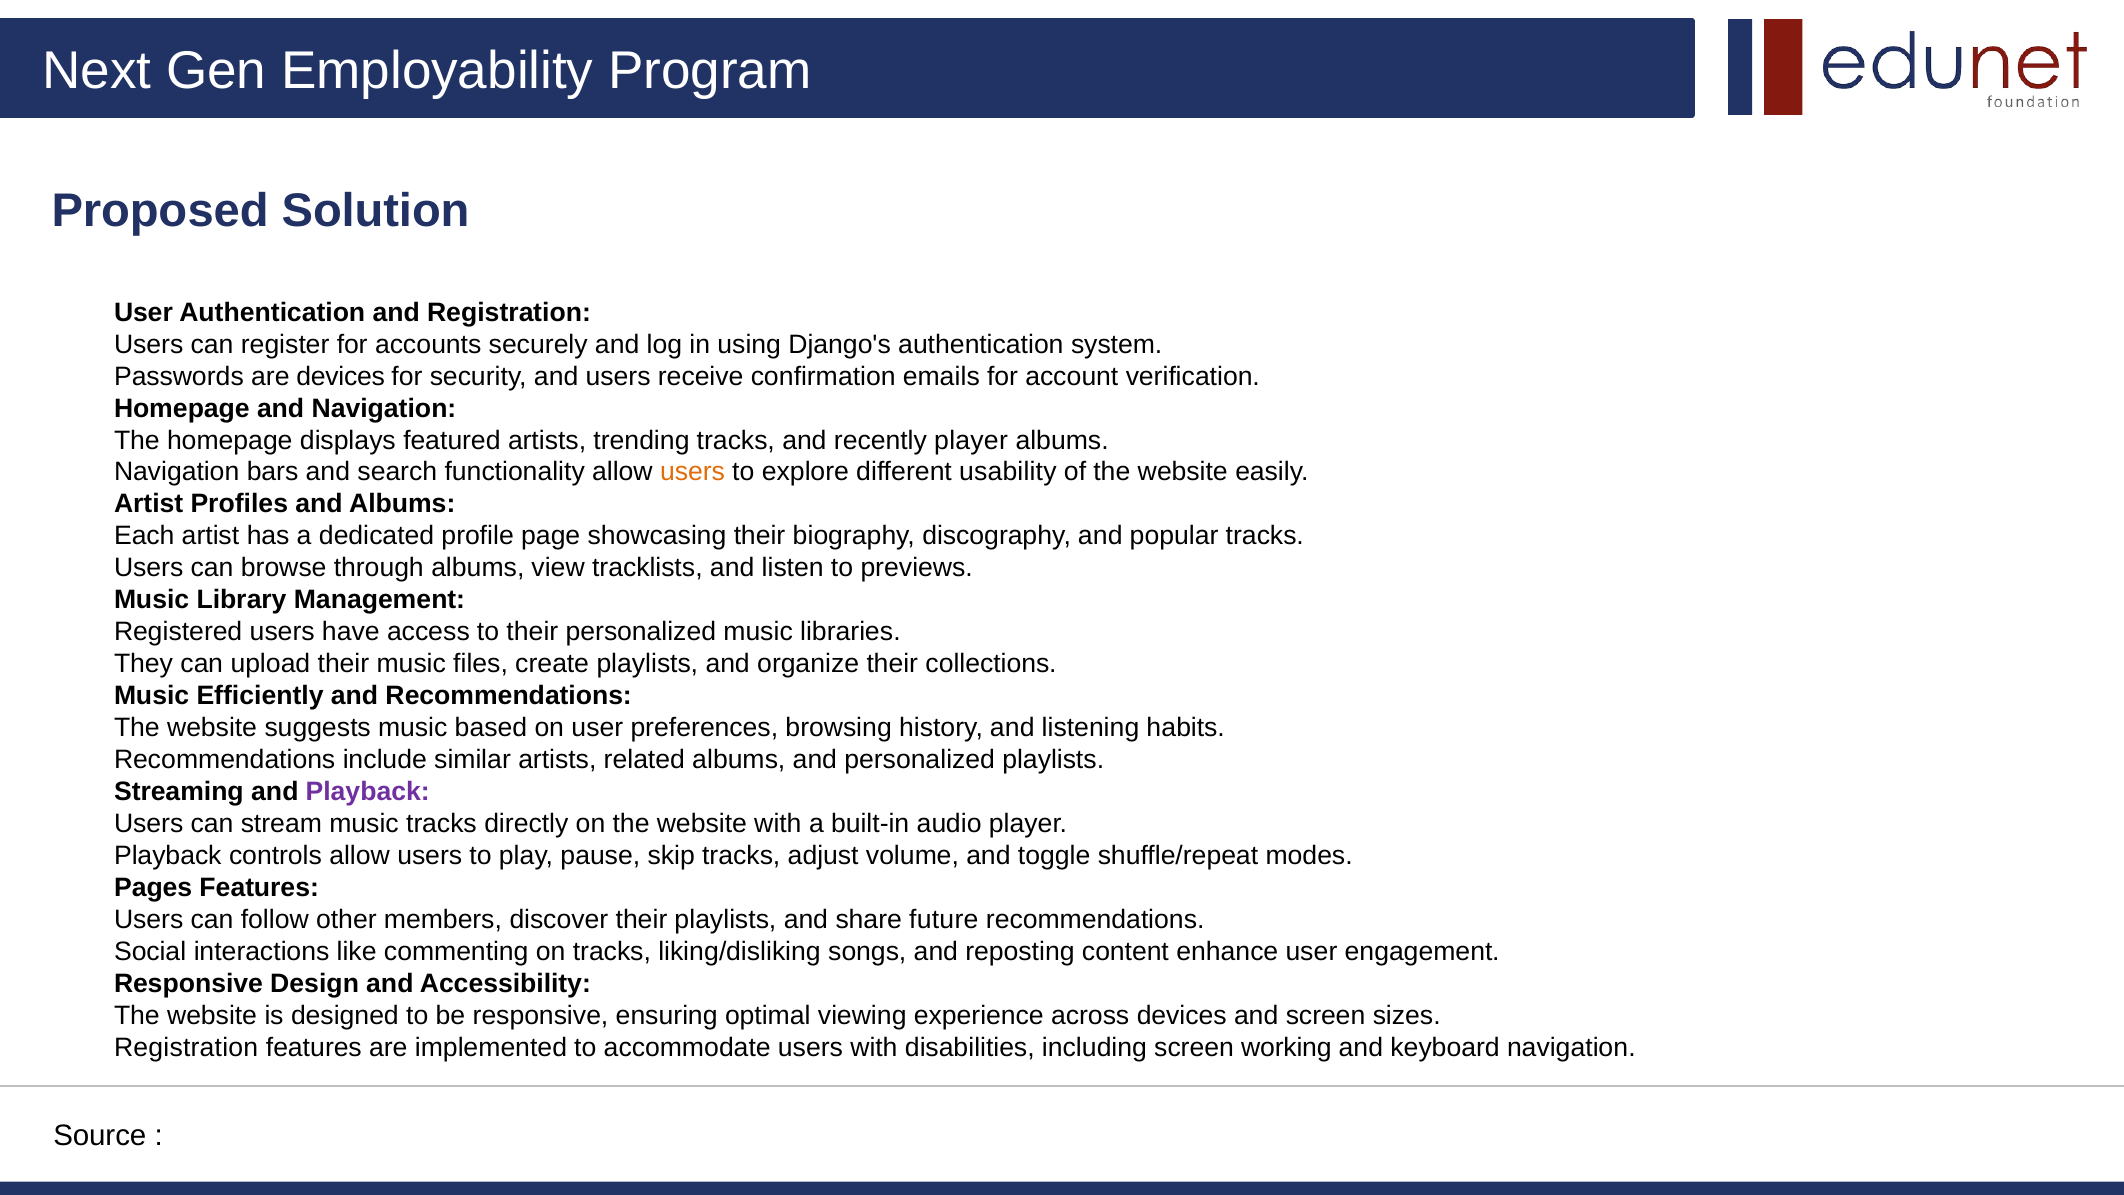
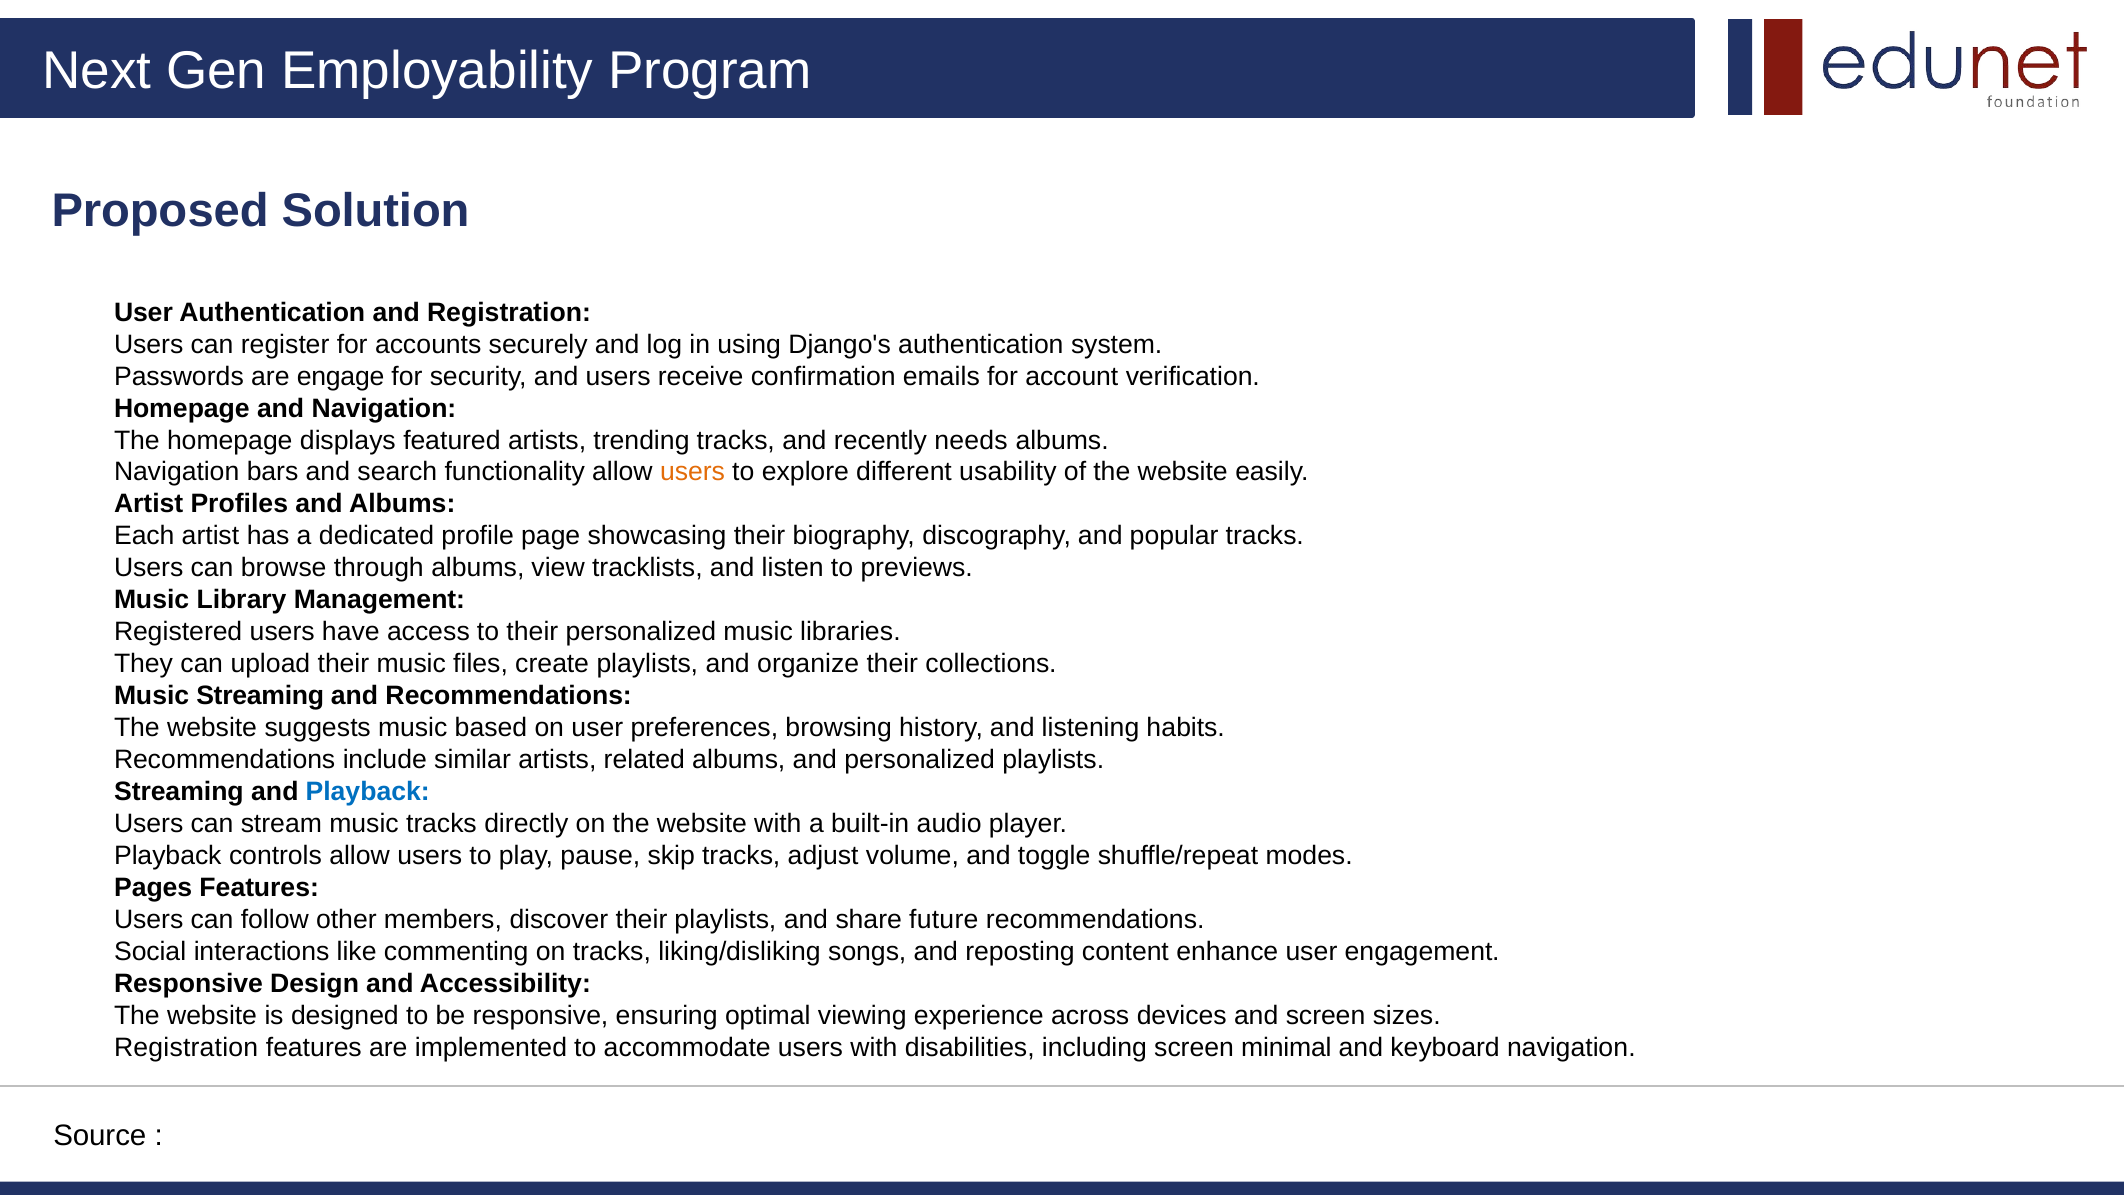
are devices: devices -> engage (341, 376)
recently player: player -> needs (971, 440)
Music Efficiently: Efficiently -> Streaming (260, 696)
Playback colour: purple -> blue (368, 792)
working: working -> minimal (1286, 1047)
